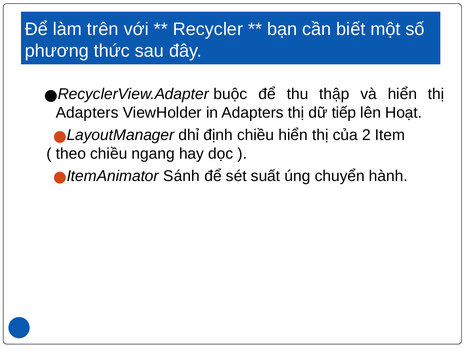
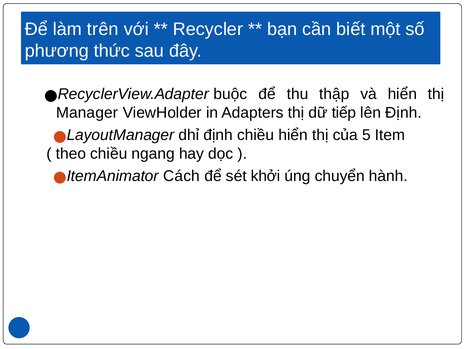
Adapters: Adapters -> Manager (87, 113)
lên Hoạt: Hoạt -> Định (404, 113)
2: 2 -> 5 (366, 135)
Sánh: Sánh -> Cách (182, 176)
suất: suất -> khởi (266, 176)
